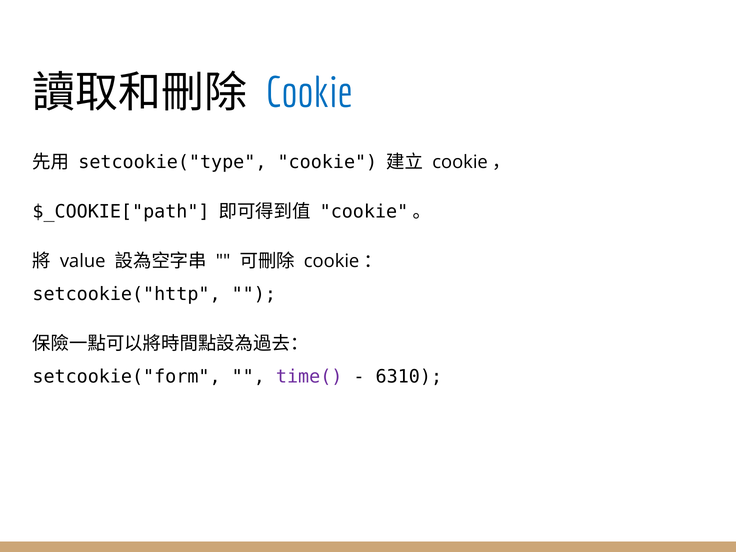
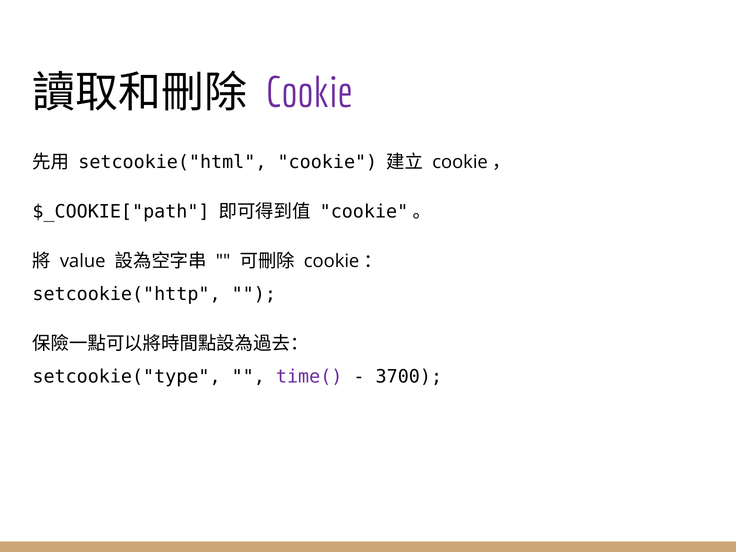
Cookie colour: blue -> purple (309, 93)
setcookie("type: setcookie("type -> setcookie("html (172, 162)
setcookie("form: setcookie("form -> setcookie("type (127, 377)
6310: 6310 -> 3700 (409, 377)
